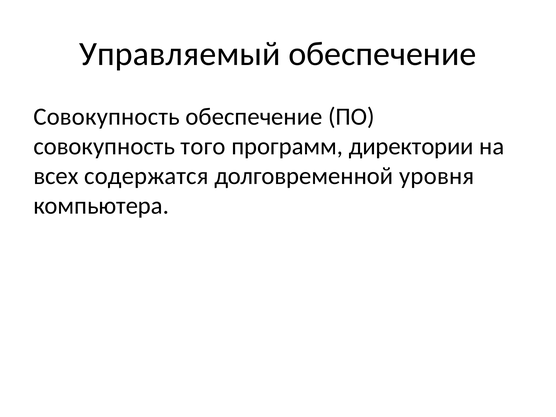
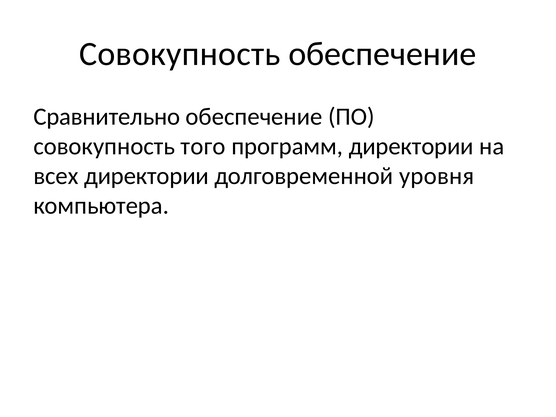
Управляемый: Управляемый -> Совокупность (180, 54)
Совокупность: Совокупность -> Сравнительно (107, 117)
всех содержатся: содержатся -> директории (146, 176)
